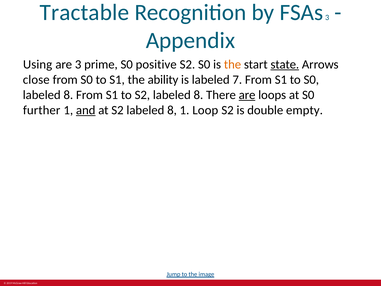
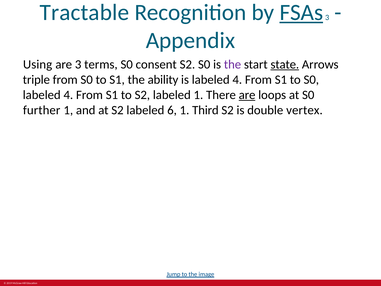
FSAs underline: none -> present (301, 12)
prime: prime -> terms (101, 64)
positive: positive -> consent (156, 64)
the colour: orange -> purple (233, 64)
close: close -> triple (36, 80)
is labeled 7: 7 -> 4 (237, 80)
8: 8 -> 4 (68, 95)
to S2 labeled 8: 8 -> 1 (198, 95)
and underline: present -> none (86, 110)
at S2 labeled 8: 8 -> 6 (172, 110)
Loop: Loop -> Third (205, 110)
empty: empty -> vertex (304, 110)
